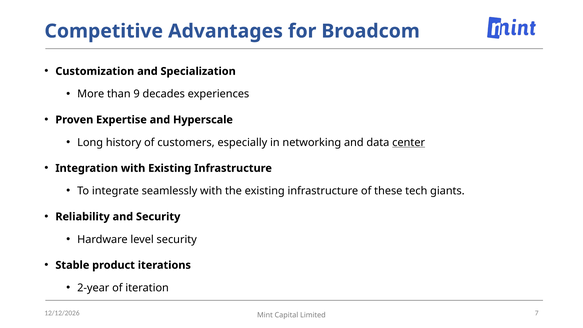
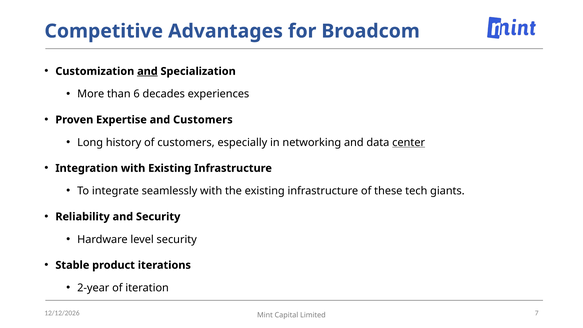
and underline: none -> present (147, 71)
9: 9 -> 6 (137, 94)
and Hyperscale: Hyperscale -> Customers (203, 120)
